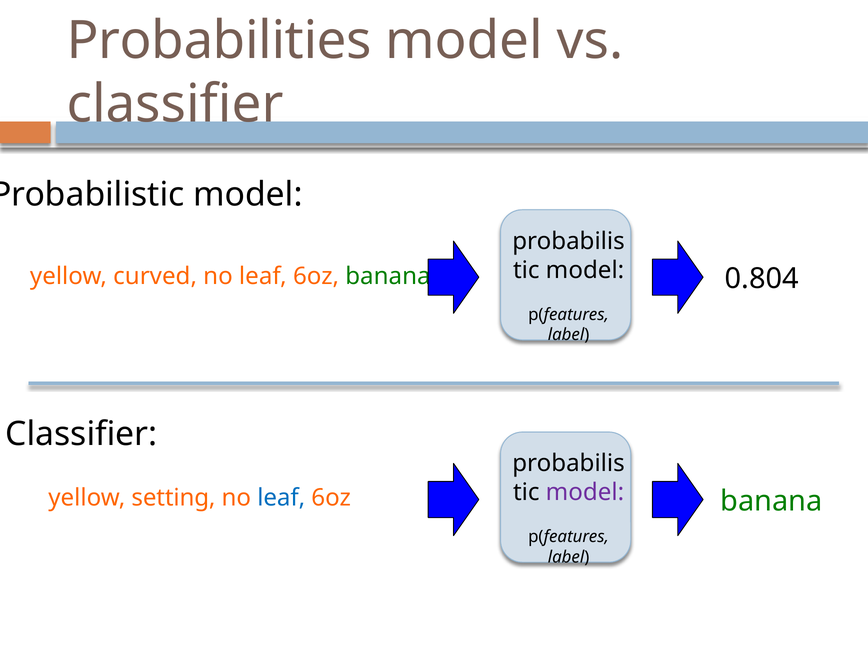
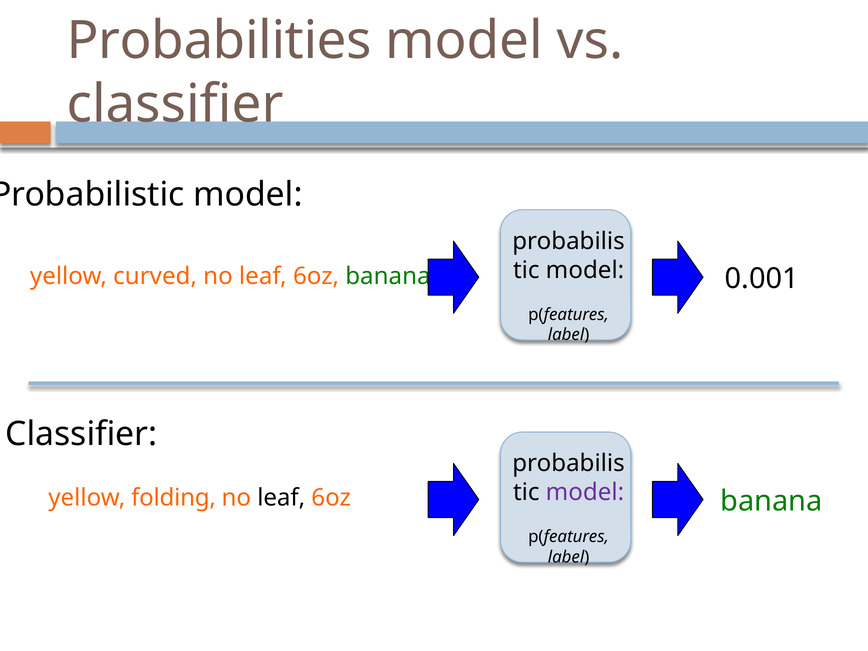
0.804: 0.804 -> 0.001 (762, 279)
setting: setting -> folding (174, 498)
leaf colour: blue -> black (281, 498)
